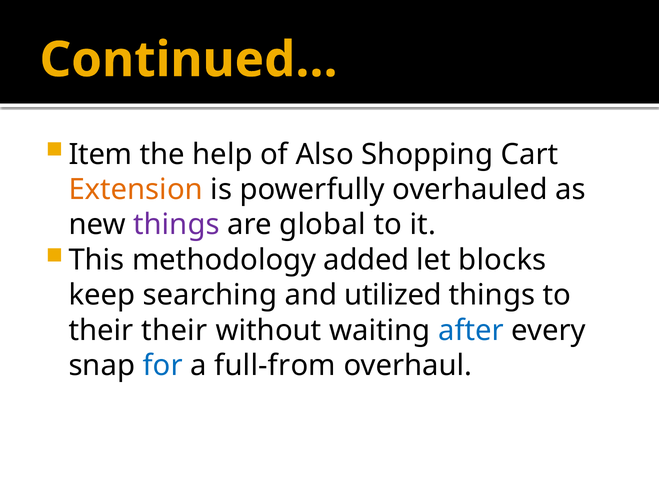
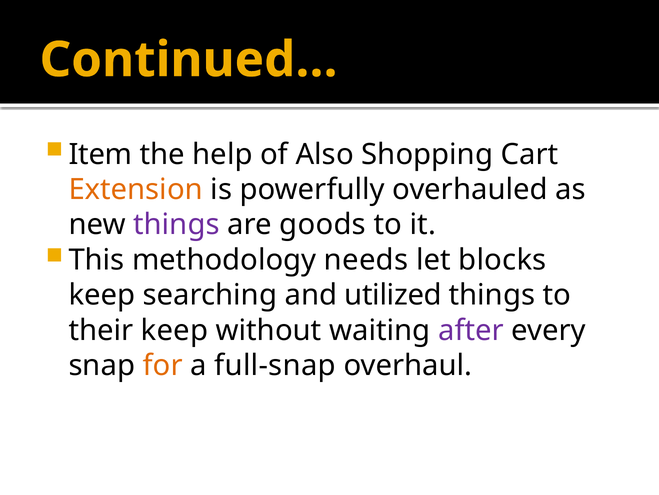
global: global -> goods (323, 224)
added: added -> needs (366, 260)
their their: their -> keep (174, 330)
after colour: blue -> purple (471, 330)
for colour: blue -> orange (163, 365)
full-from: full-from -> full-snap (275, 365)
